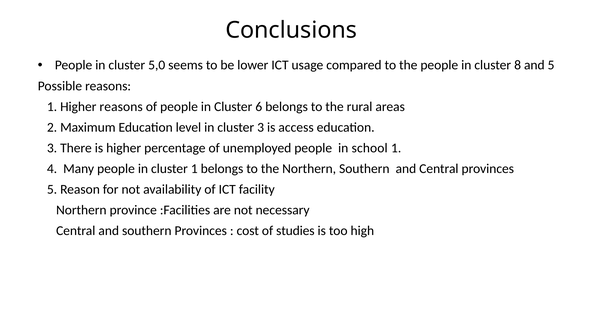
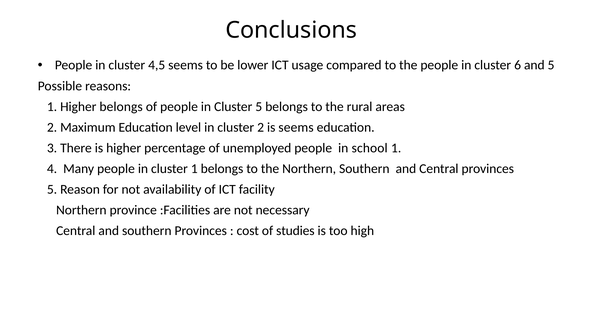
5,0: 5,0 -> 4,5 (157, 65)
8: 8 -> 6 (518, 65)
Higher reasons: reasons -> belongs (121, 107)
Cluster 6: 6 -> 5 (259, 107)
cluster 3: 3 -> 2 (261, 127)
is access: access -> seems (296, 127)
